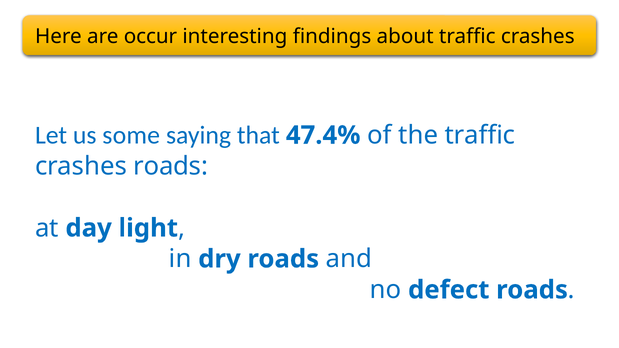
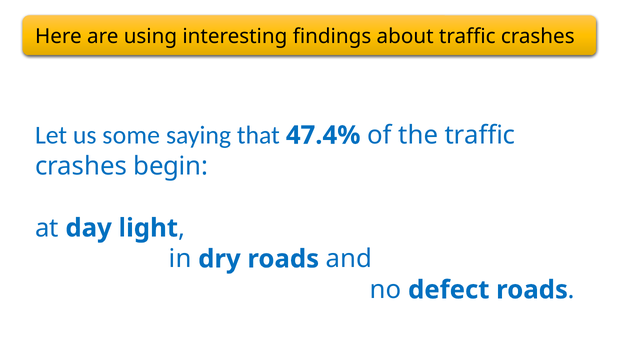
occur: occur -> using (150, 37)
crashes roads: roads -> begin (171, 166)
